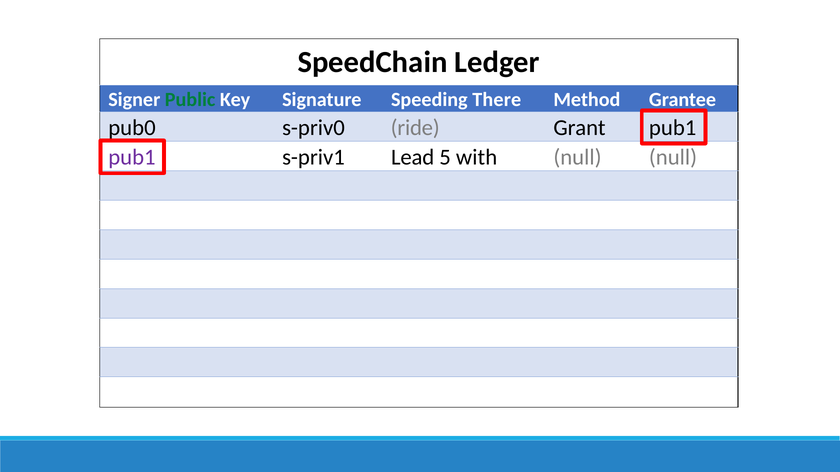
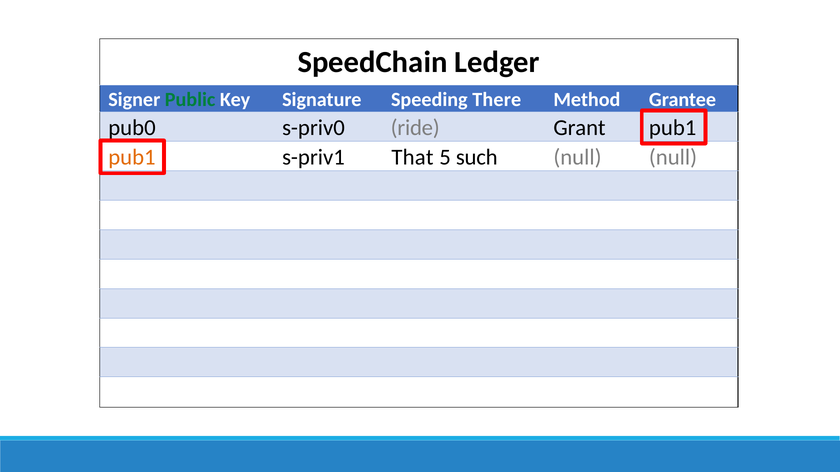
pub1 colour: purple -> orange (132, 157)
Lead: Lead -> That (412, 157)
with: with -> such (477, 157)
